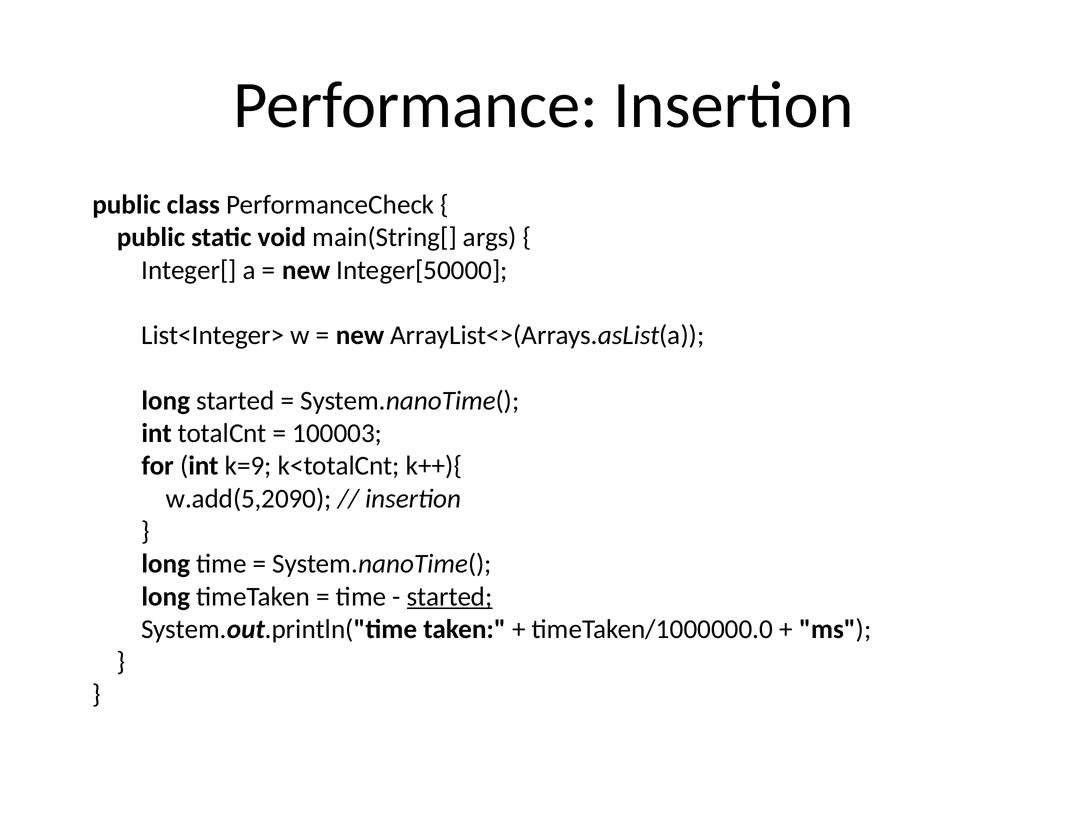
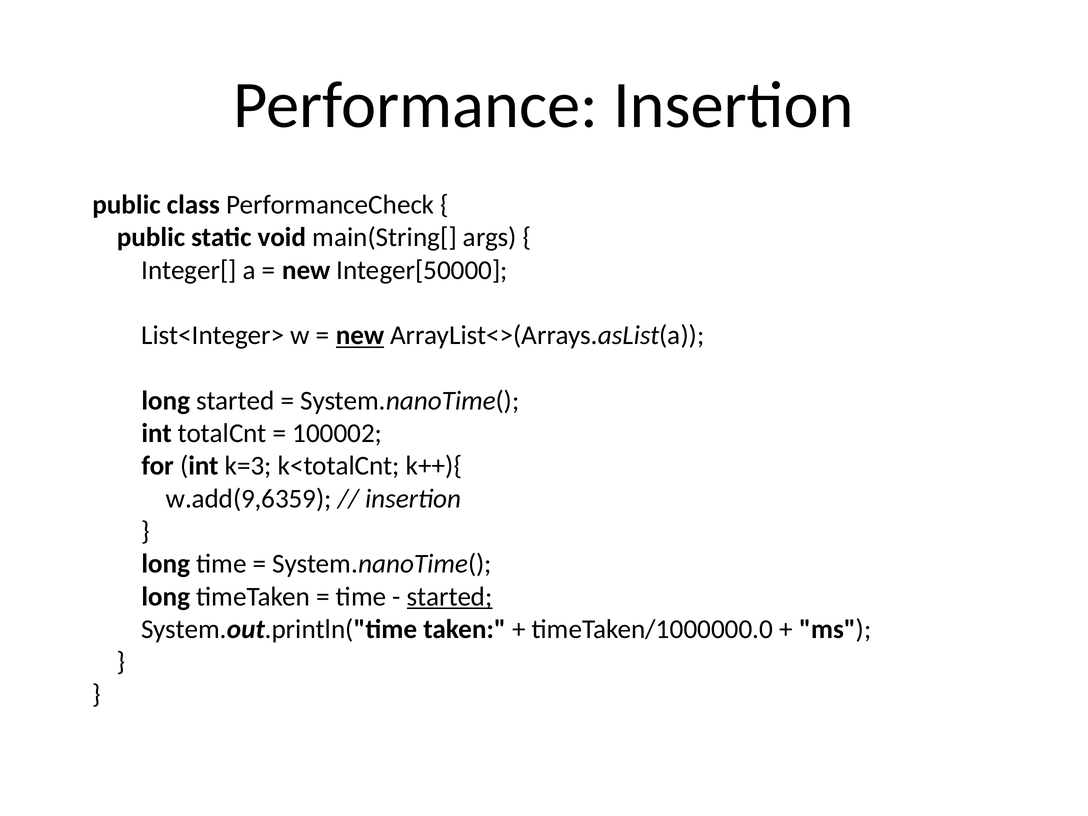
new underline: none -> present (360, 335)
100003: 100003 -> 100002 (337, 433)
k=9: k=9 -> k=3 (248, 466)
w.add(5,2090: w.add(5,2090 -> w.add(9,6359 (249, 499)
